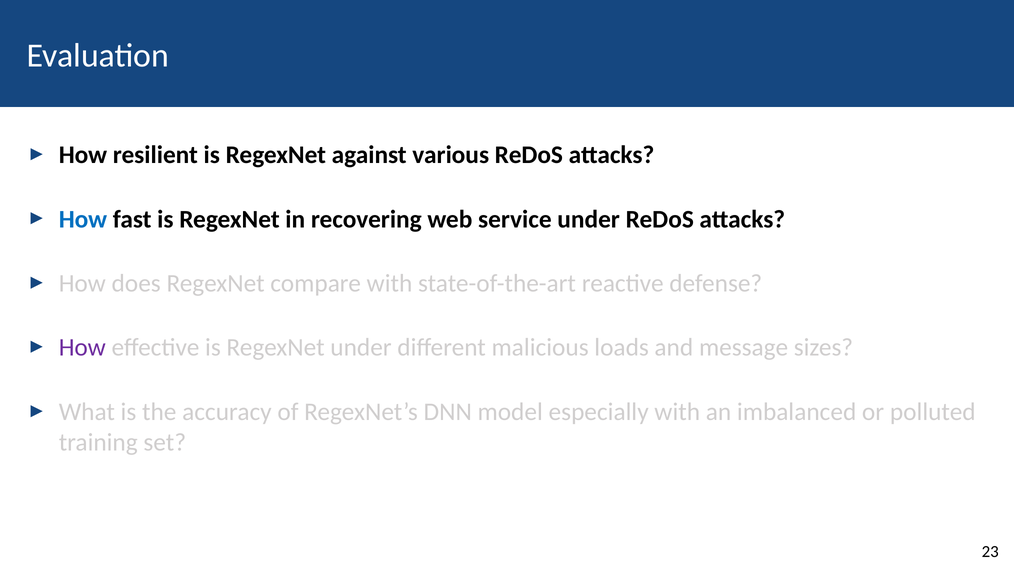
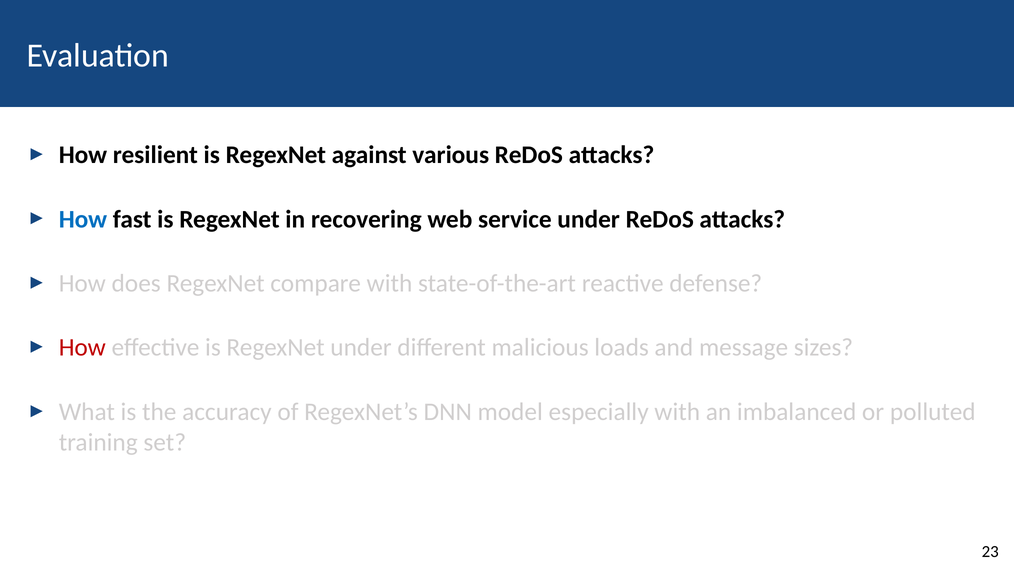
How colour: purple -> red (82, 348)
